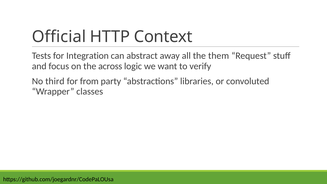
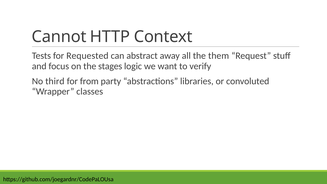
Official: Official -> Cannot (59, 37)
Integration: Integration -> Requested (87, 56)
across: across -> stages (110, 66)
